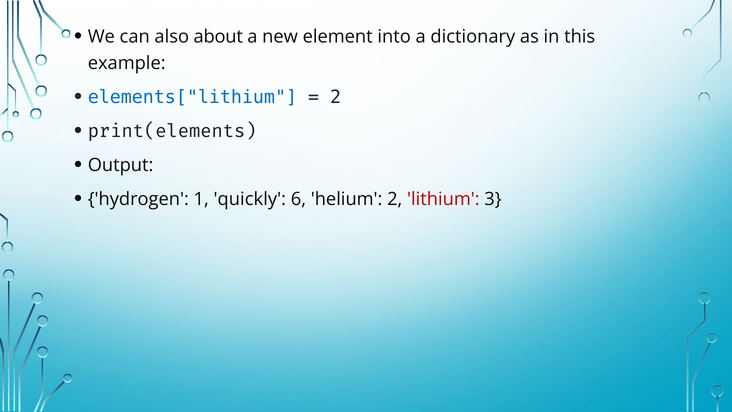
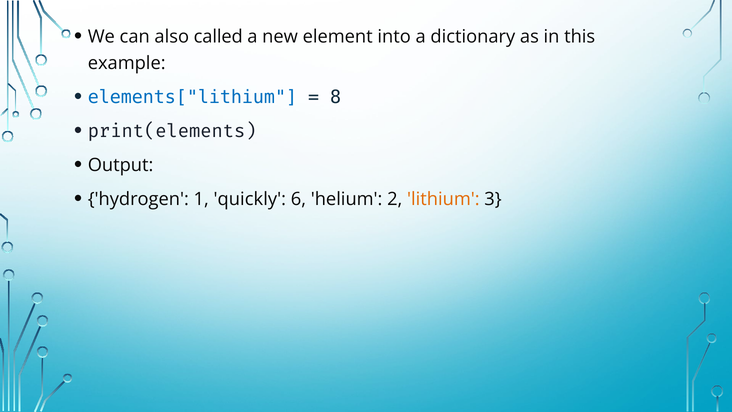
about: about -> called (218, 37)
2: 2 -> 8 (336, 97)
lithium colour: red -> orange (443, 199)
